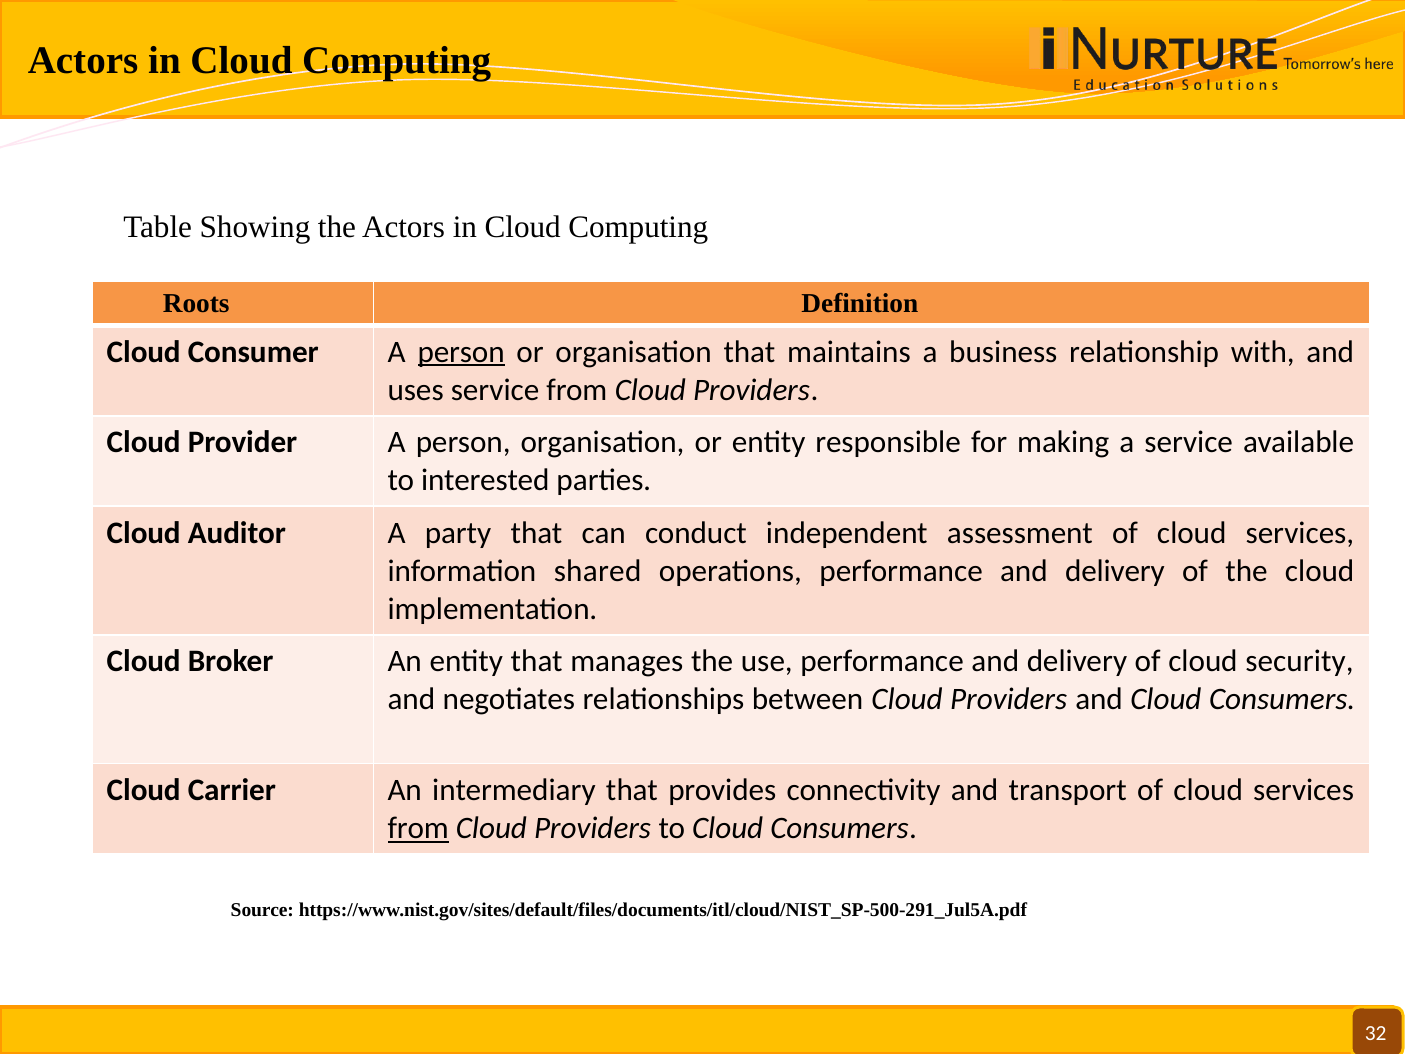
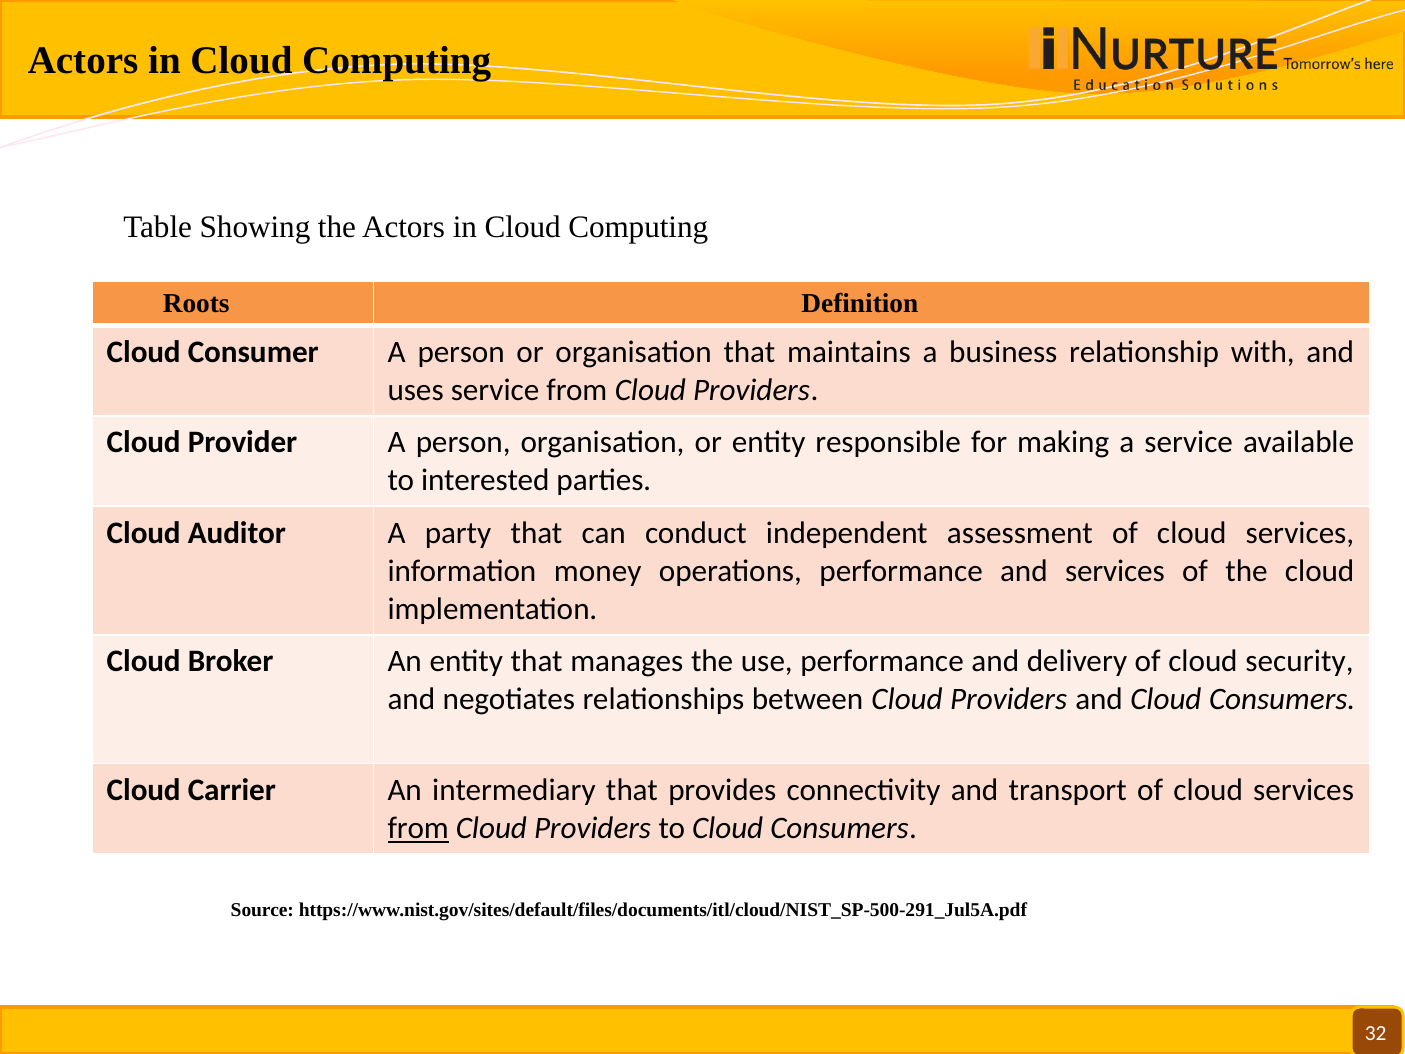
person underline: present -> none (461, 352)
shared: shared -> money (598, 571)
operations performance and delivery: delivery -> services (1115, 571)
